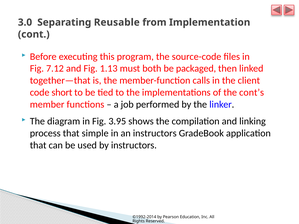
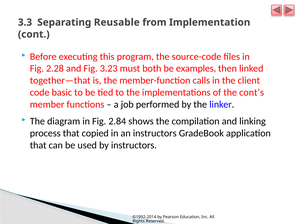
3.0: 3.0 -> 3.3 (25, 22)
7.12: 7.12 -> 2.28 (55, 69)
1.13: 1.13 -> 3.23 (109, 69)
packaged: packaged -> examples (196, 69)
short: short -> basic (62, 92)
3.95: 3.95 -> 2.84 (117, 121)
simple: simple -> copied (95, 133)
